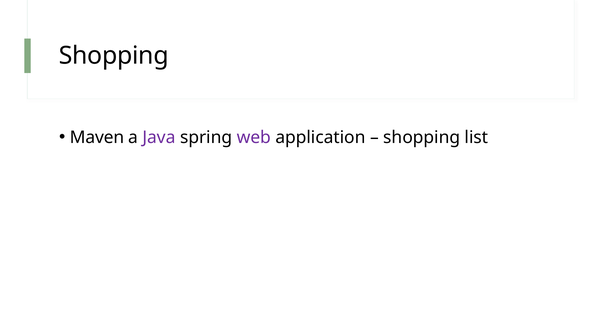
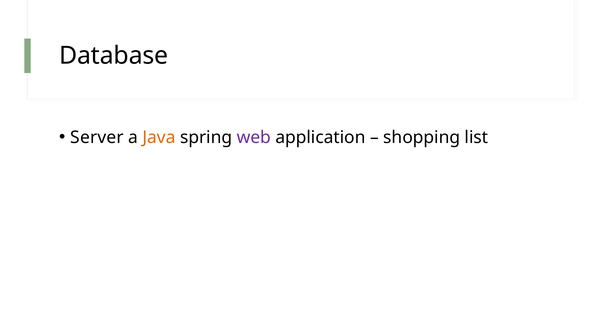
Shopping: Shopping -> Database (114, 56)
Maven: Maven -> Server (97, 137)
Java colour: purple -> orange (159, 137)
